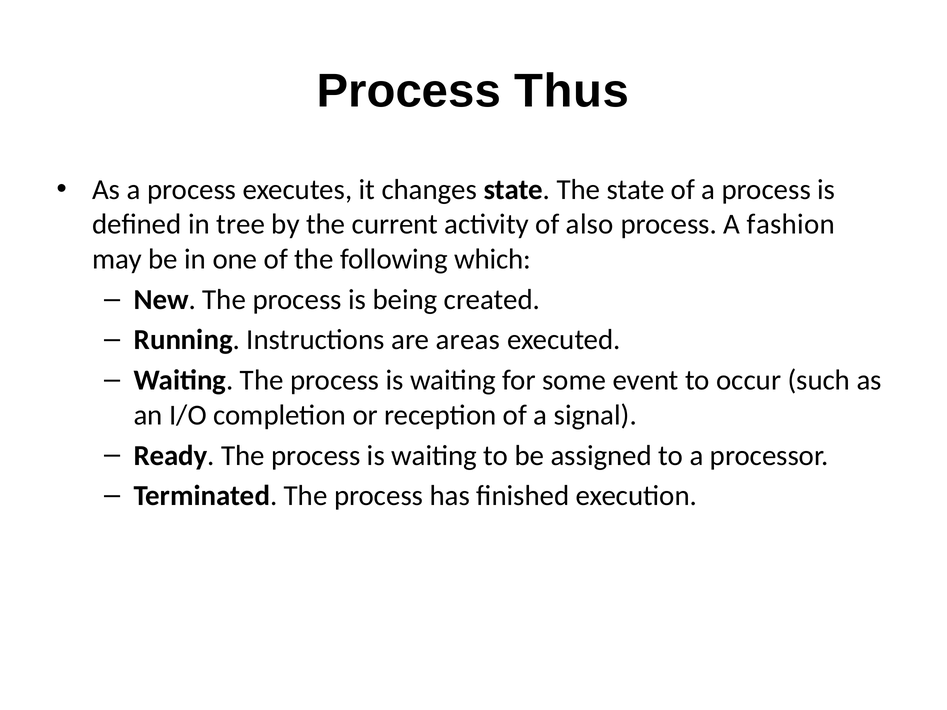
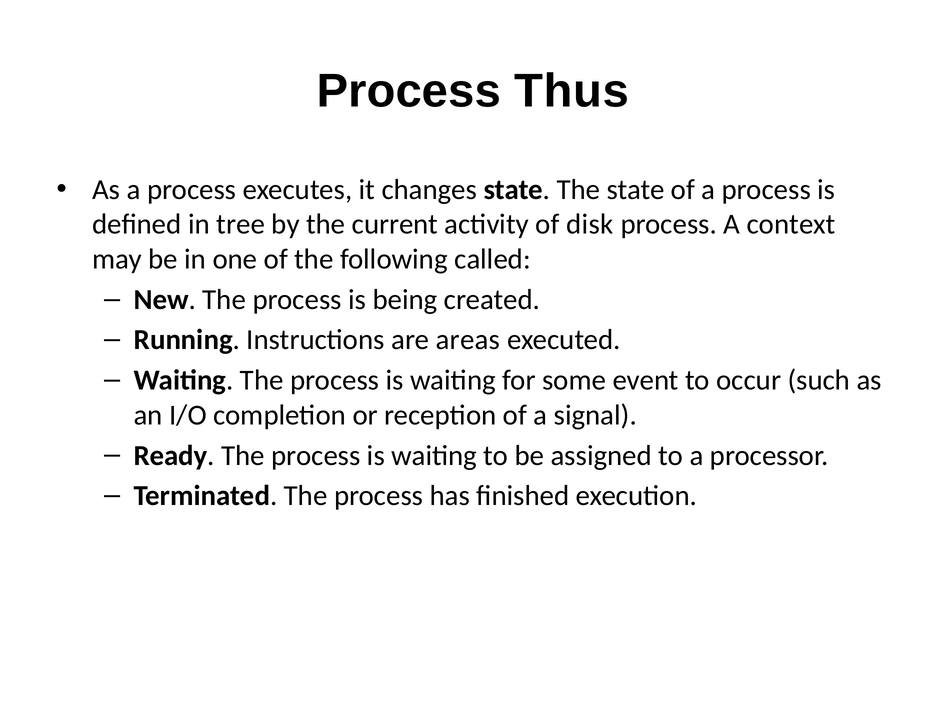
also: also -> disk (590, 224)
fashion: fashion -> context (791, 224)
which: which -> called (493, 259)
